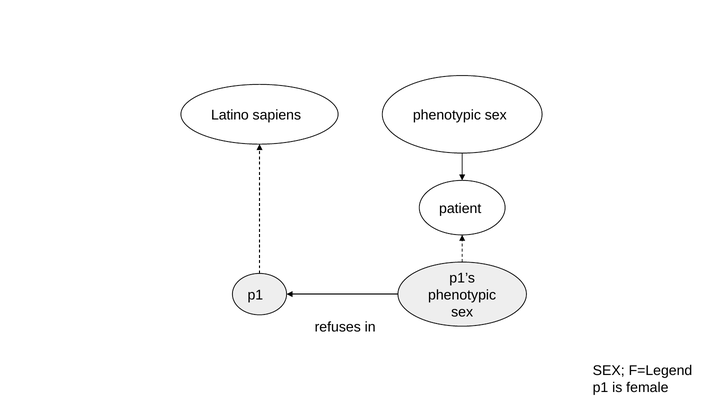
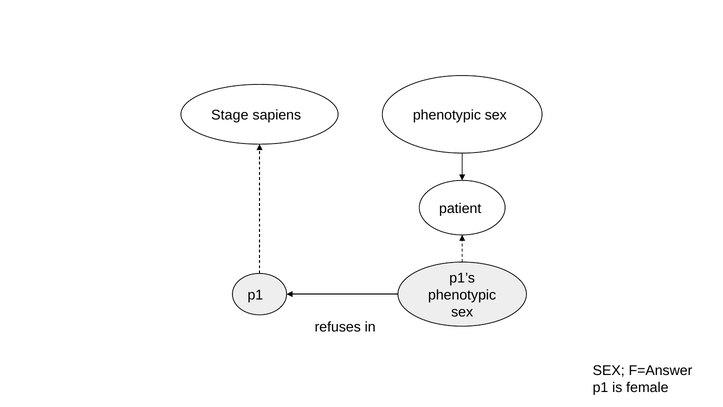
Latino: Latino -> Stage (230, 115)
F=Legend: F=Legend -> F=Answer (660, 370)
